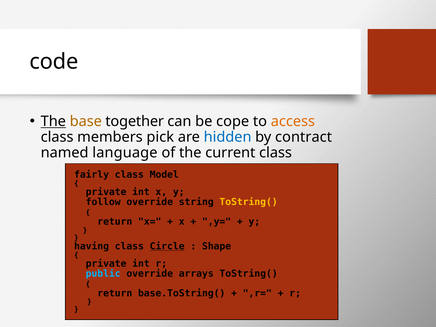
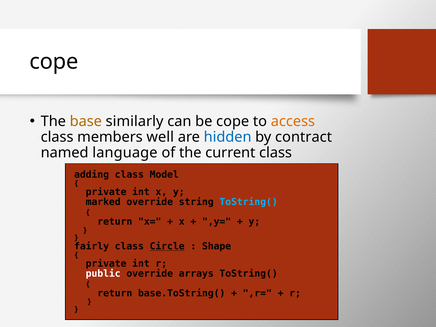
code: code -> cope (54, 62)
The underline: present -> none (53, 121)
together: together -> similarly (135, 121)
pick: pick -> well (160, 137)
fairly: fairly -> adding (92, 175)
follow: follow -> marked (103, 202)
ToString( colour: yellow -> light blue (249, 202)
having: having -> fairly (92, 246)
public colour: light blue -> white (103, 273)
